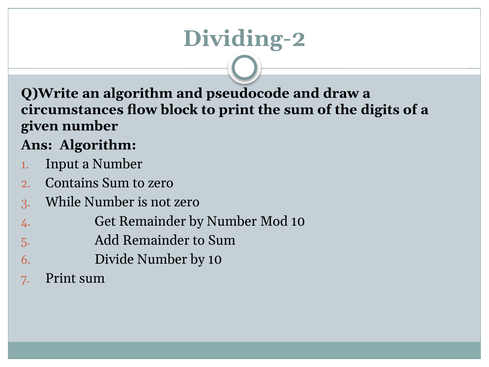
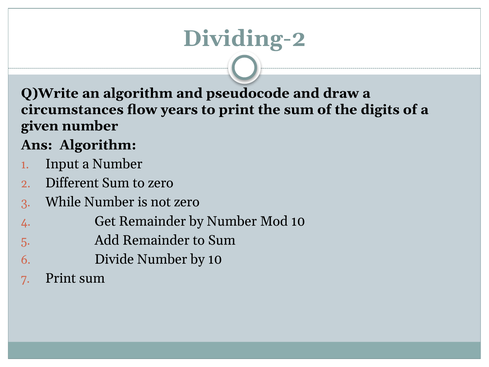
block: block -> years (179, 110)
Contains: Contains -> Different (72, 183)
